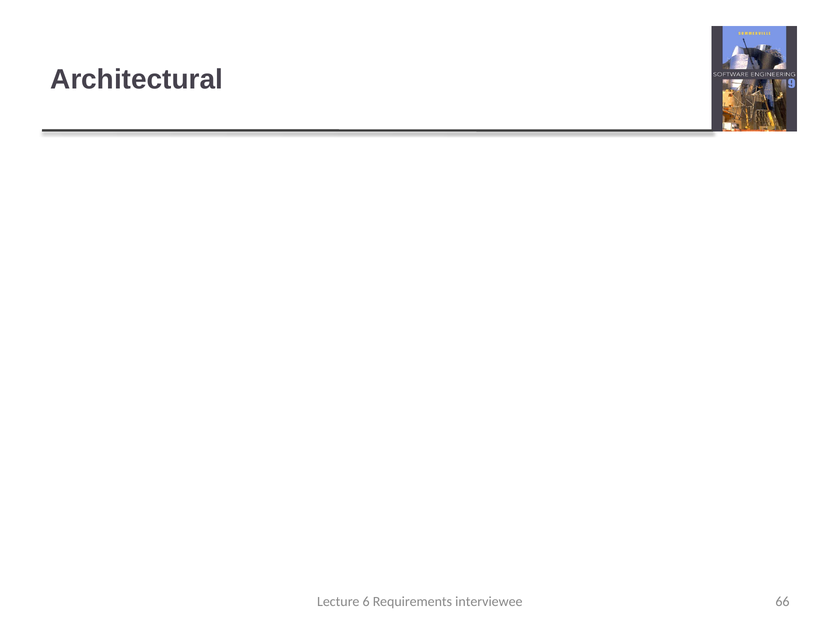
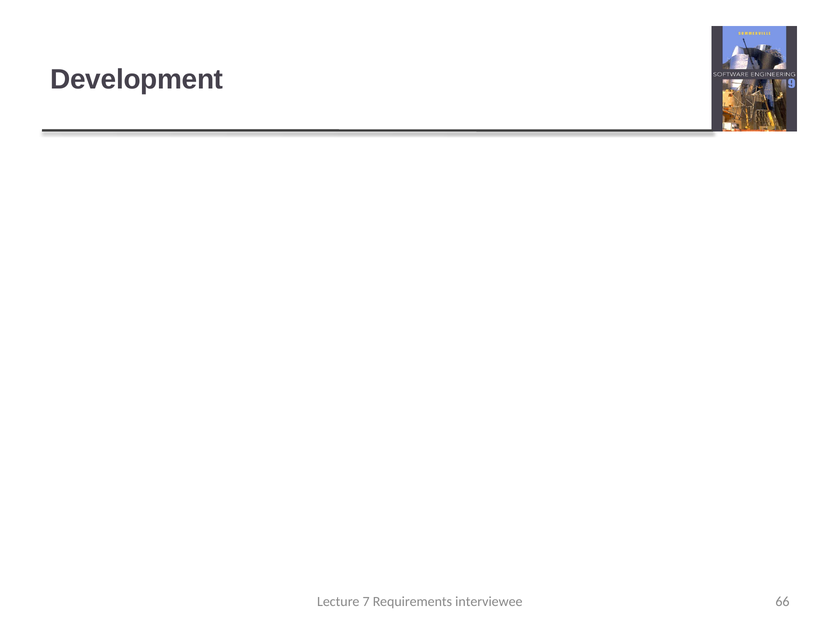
Architectural: Architectural -> Development (137, 80)
6: 6 -> 7 (366, 602)
